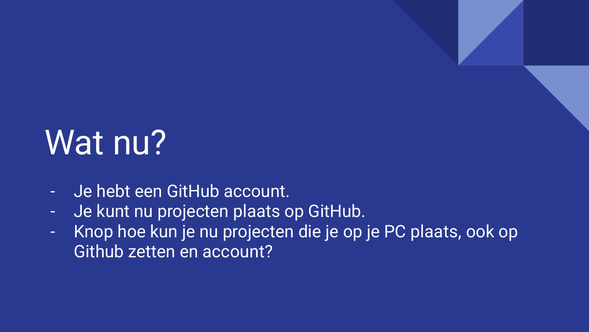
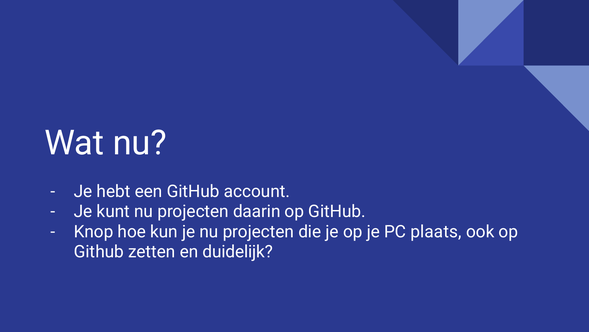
projecten plaats: plaats -> daarin (257, 211)
en account: account -> duidelijk (238, 251)
